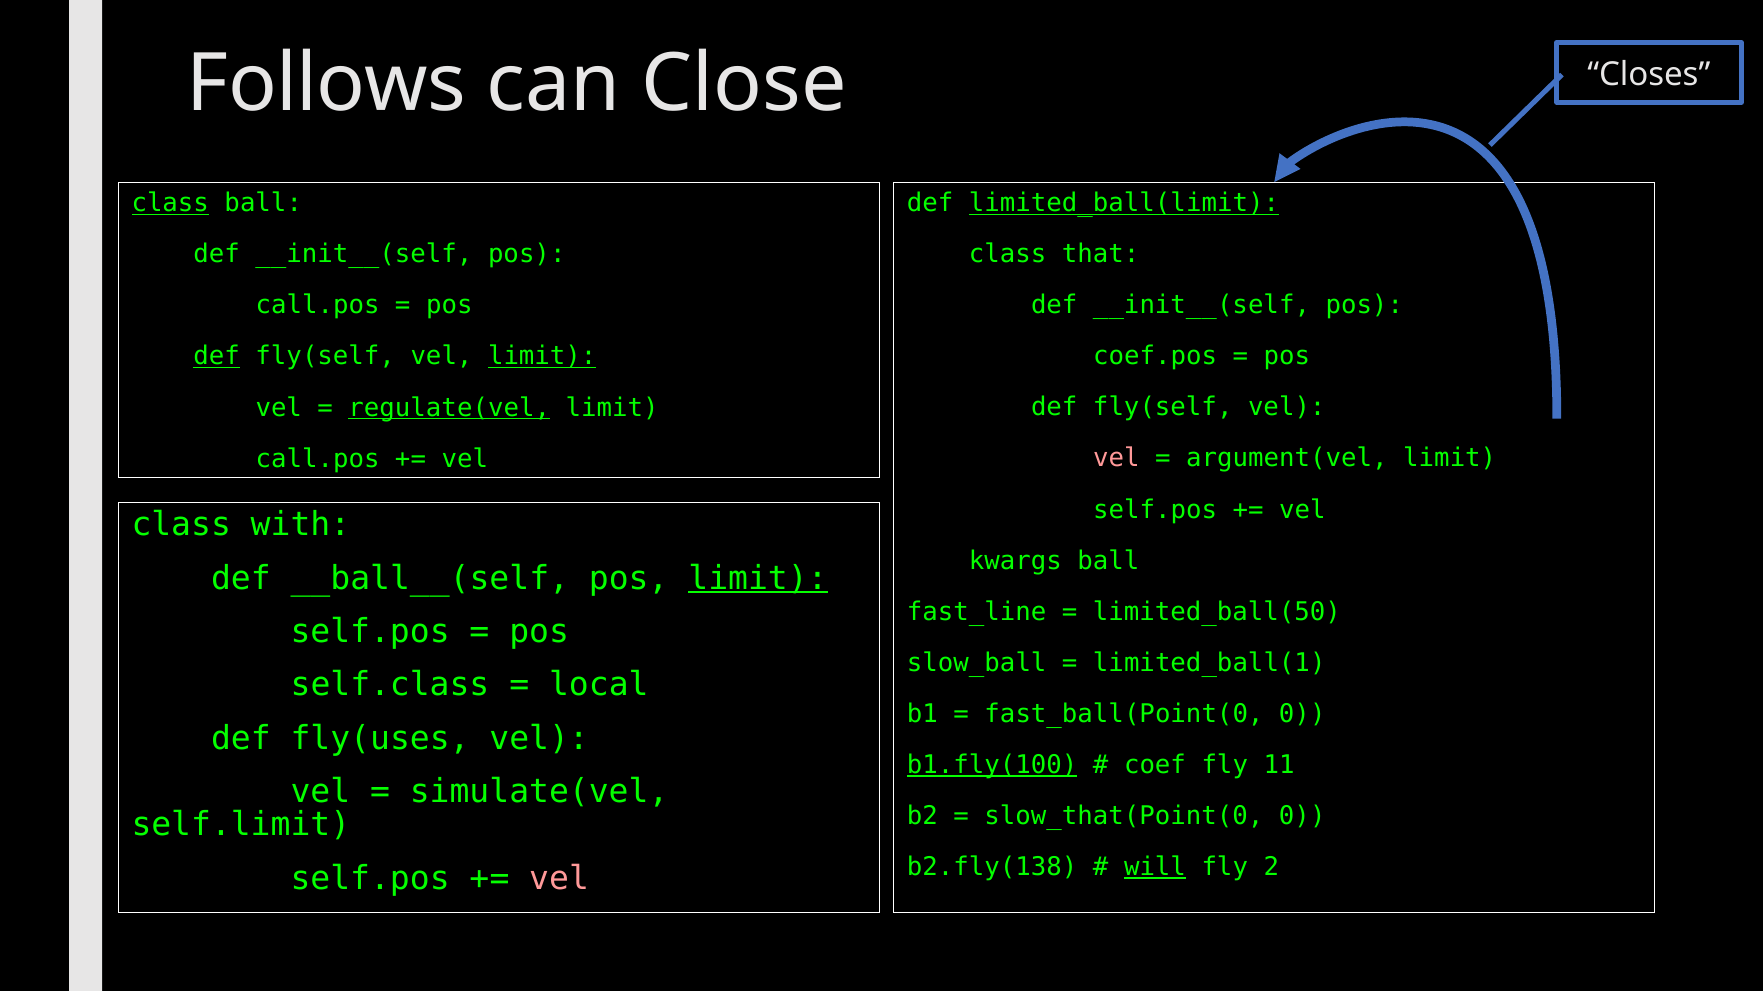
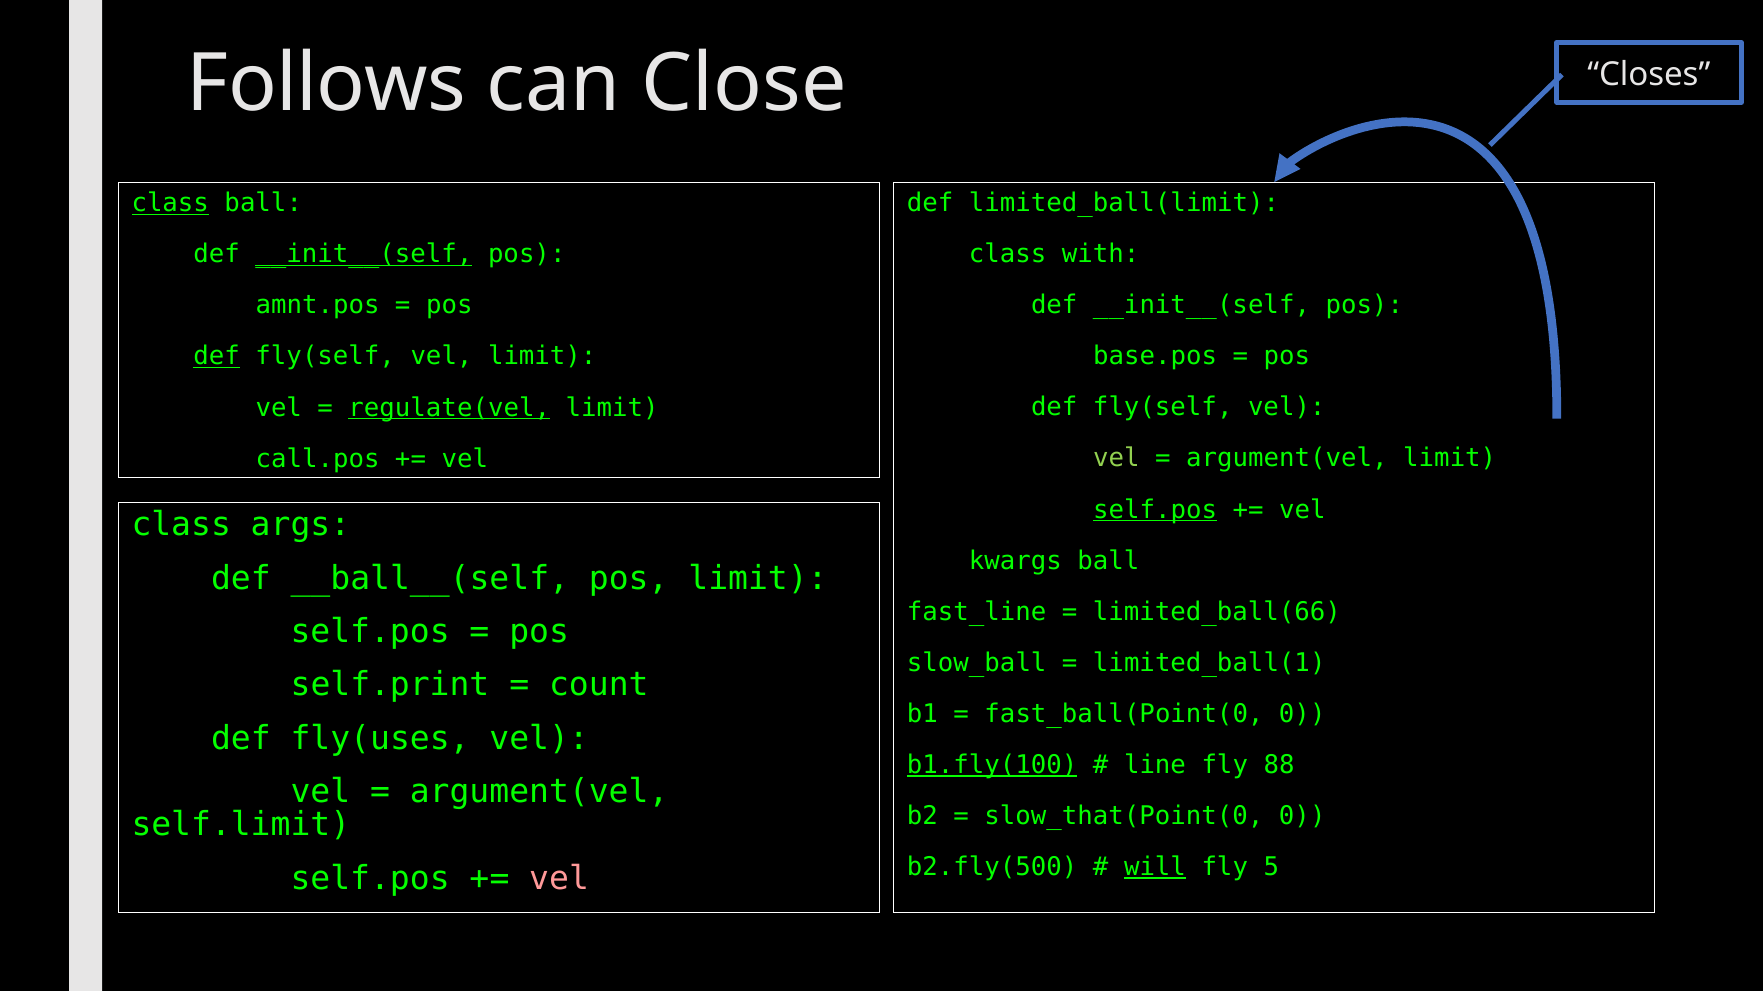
limited_ball(limit underline: present -> none (1124, 203)
that: that -> with (1101, 255)
__init__(self underline: none -> present (364, 255)
call.pos: call.pos -> amnt.pos (318, 306)
coef.pos: coef.pos -> base.pos (1155, 357)
limit underline: present -> none (542, 357)
vel colour: pink -> light green (1116, 459)
self.pos underline: none -> present (1155, 510)
with: with -> args (301, 525)
limit underline: present -> none (758, 579)
limited_ball(50: limited_ball(50 -> limited_ball(66 (1217, 612)
self.class: self.class -> self.print (390, 685)
local: local -> count (599, 685)
coef: coef -> line (1155, 765)
11: 11 -> 88 (1279, 765)
simulate(vel: simulate(vel -> argument(vel (539, 792)
b2.fly(138: b2.fly(138 -> b2.fly(500 (992, 867)
2: 2 -> 5 (1271, 867)
